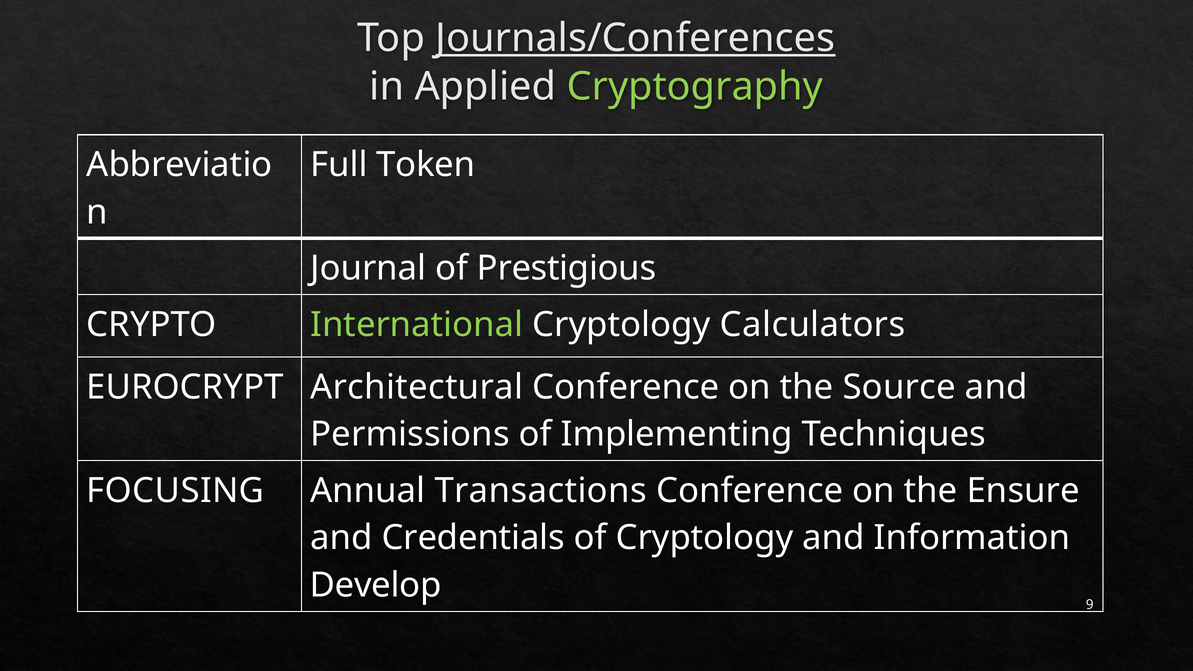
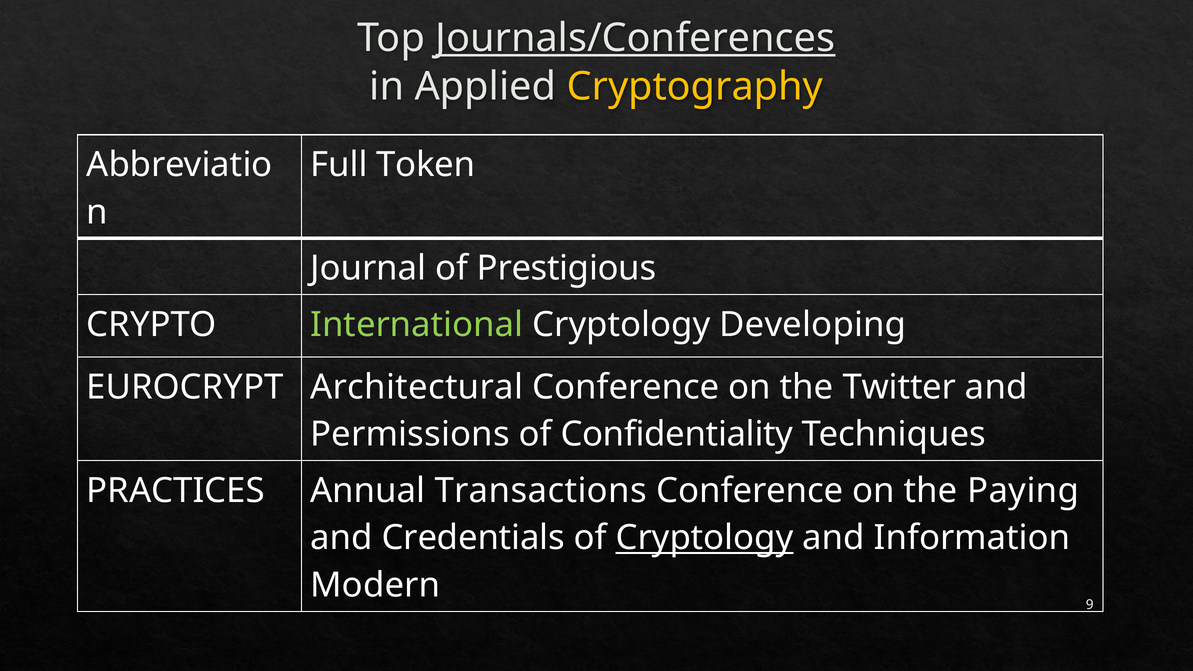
Cryptography colour: light green -> yellow (695, 87)
Calculators: Calculators -> Developing (813, 325)
Source: Source -> Twitter (899, 387)
Implementing: Implementing -> Confidentiality (677, 434)
FOCUSING: FOCUSING -> PRACTICES (176, 491)
Ensure: Ensure -> Paying (1023, 491)
Cryptology underline: none -> present (705, 538)
Develop: Develop -> Modern (375, 585)
